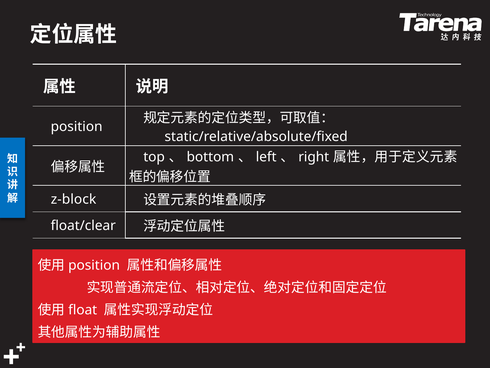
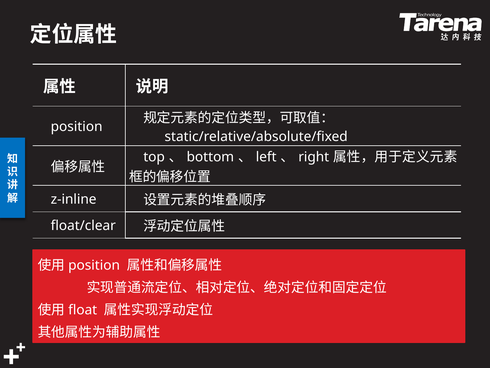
z-block: z-block -> z-inline (74, 199)
